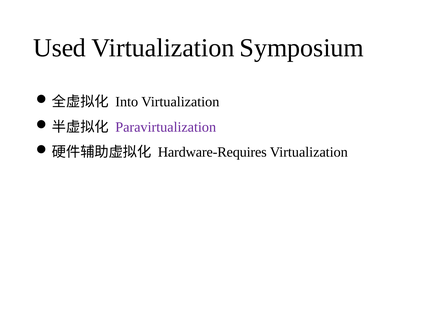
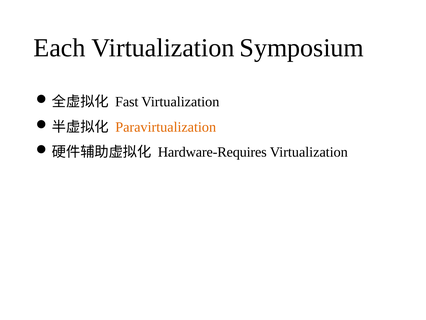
Used: Used -> Each (60, 48)
Into: Into -> Fast (127, 102)
Paravirtualization colour: purple -> orange (166, 127)
